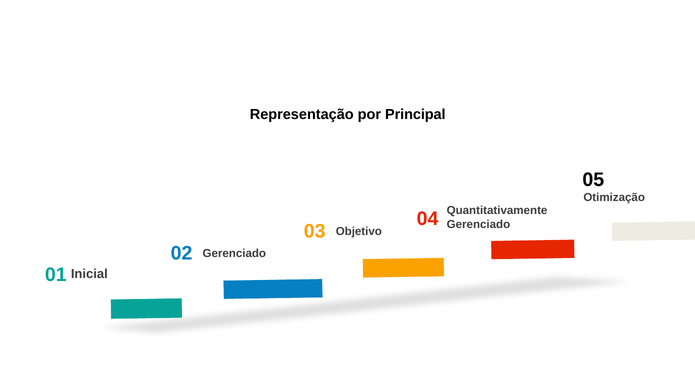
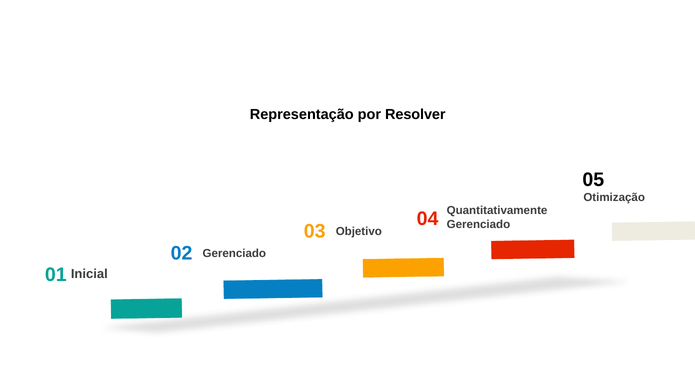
Principal: Principal -> Resolver (415, 115)
